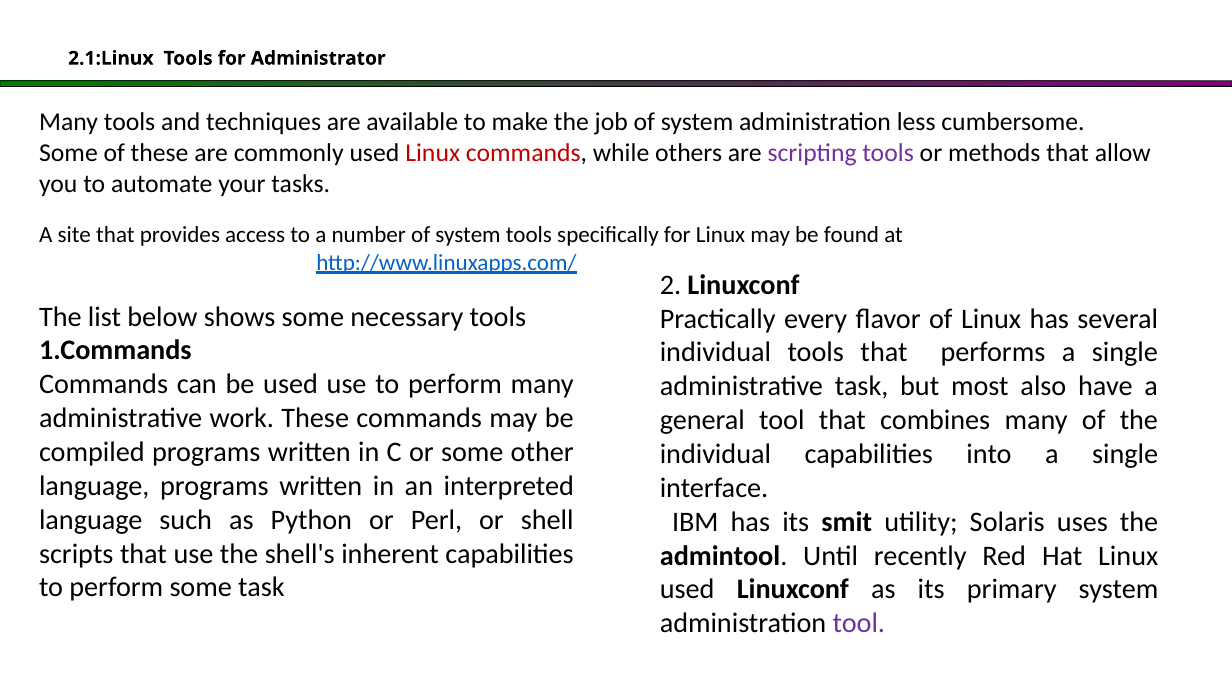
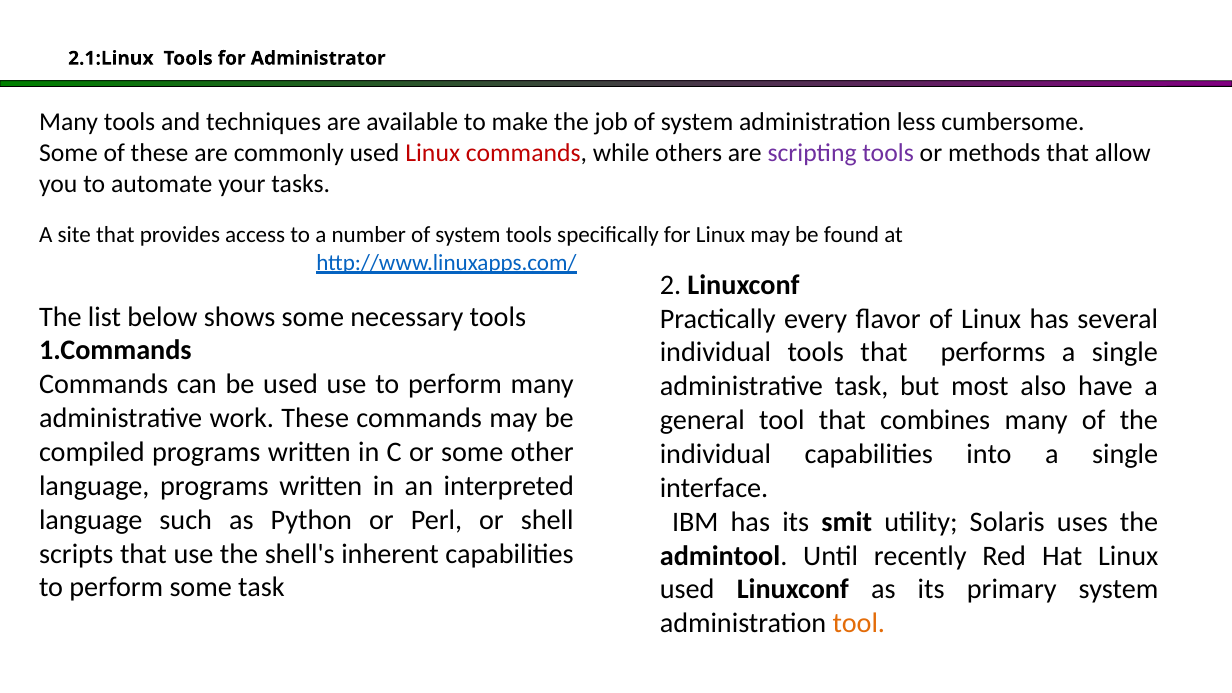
tool colour: purple -> orange (859, 624)
